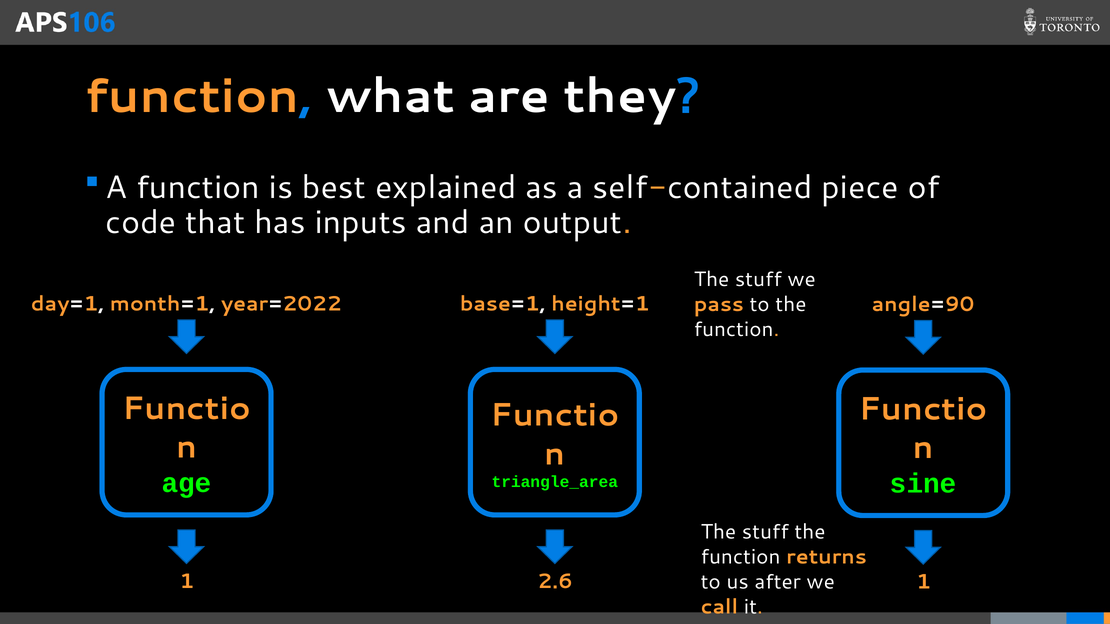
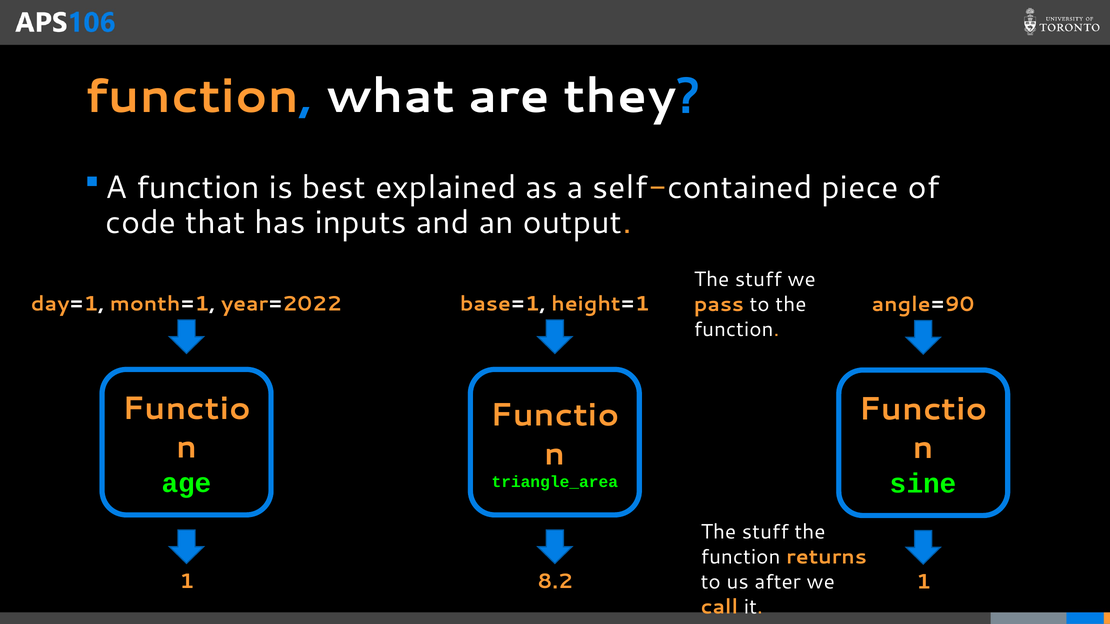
2.6: 2.6 -> 8.2 (555, 582)
